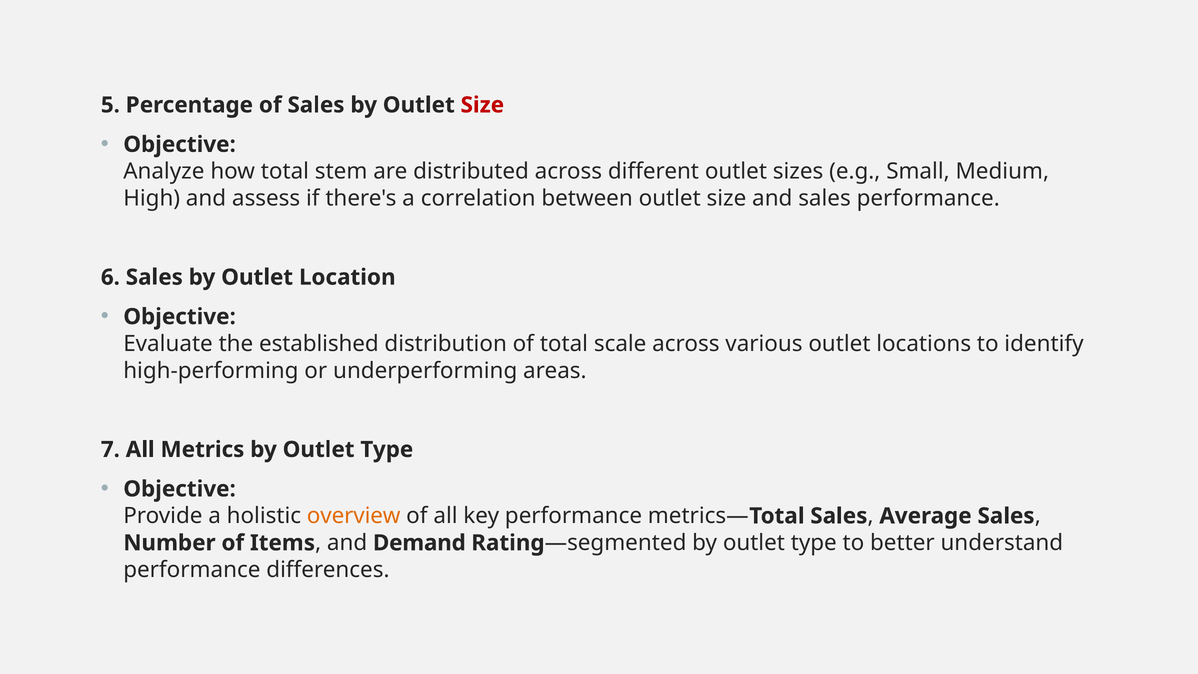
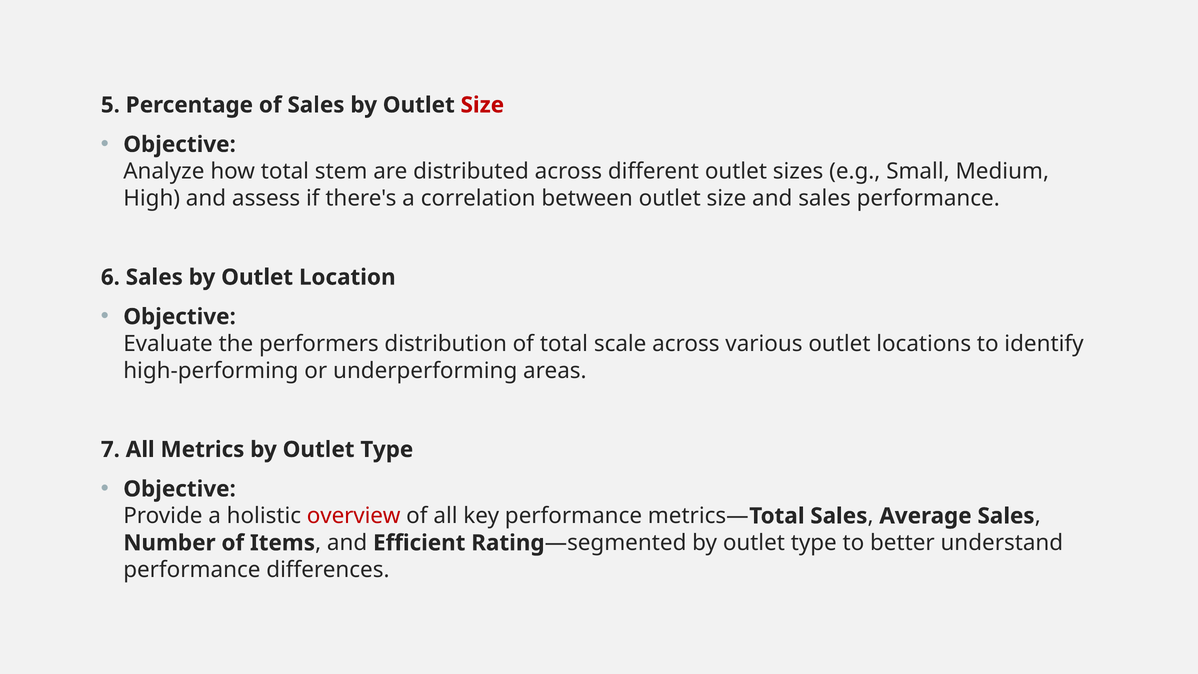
established: established -> performers (319, 344)
overview colour: orange -> red (354, 516)
Demand: Demand -> Efficient (419, 543)
